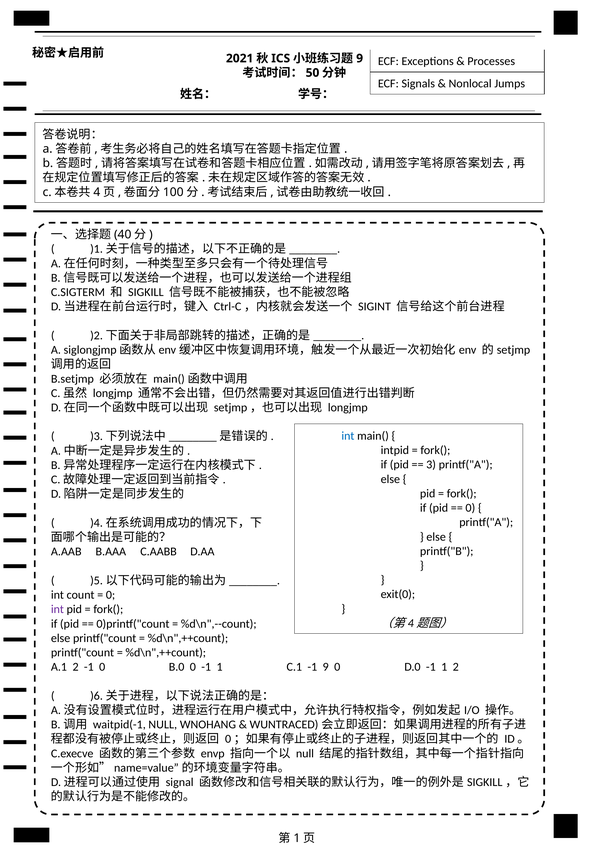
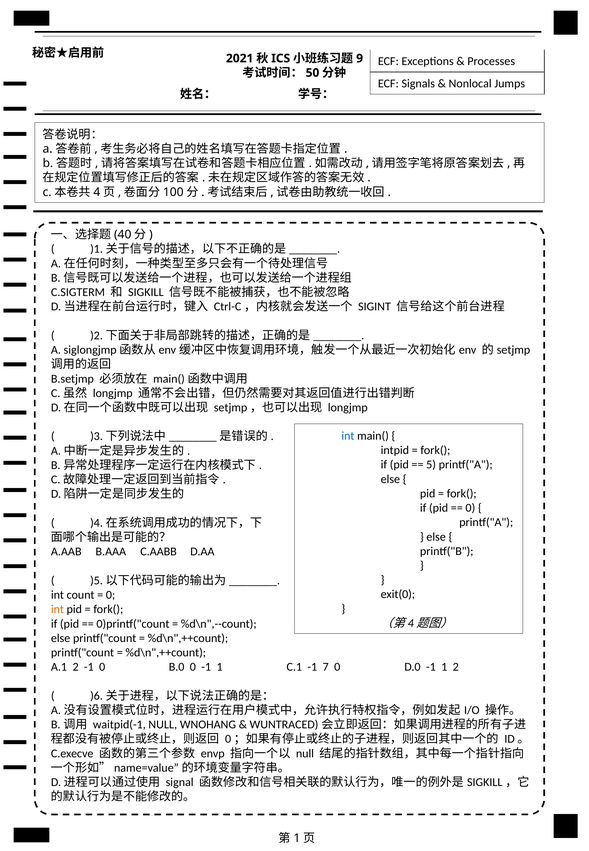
3: 3 -> 5 (431, 465)
int colour: purple -> orange (57, 609)
-1 9: 9 -> 7 (326, 667)
